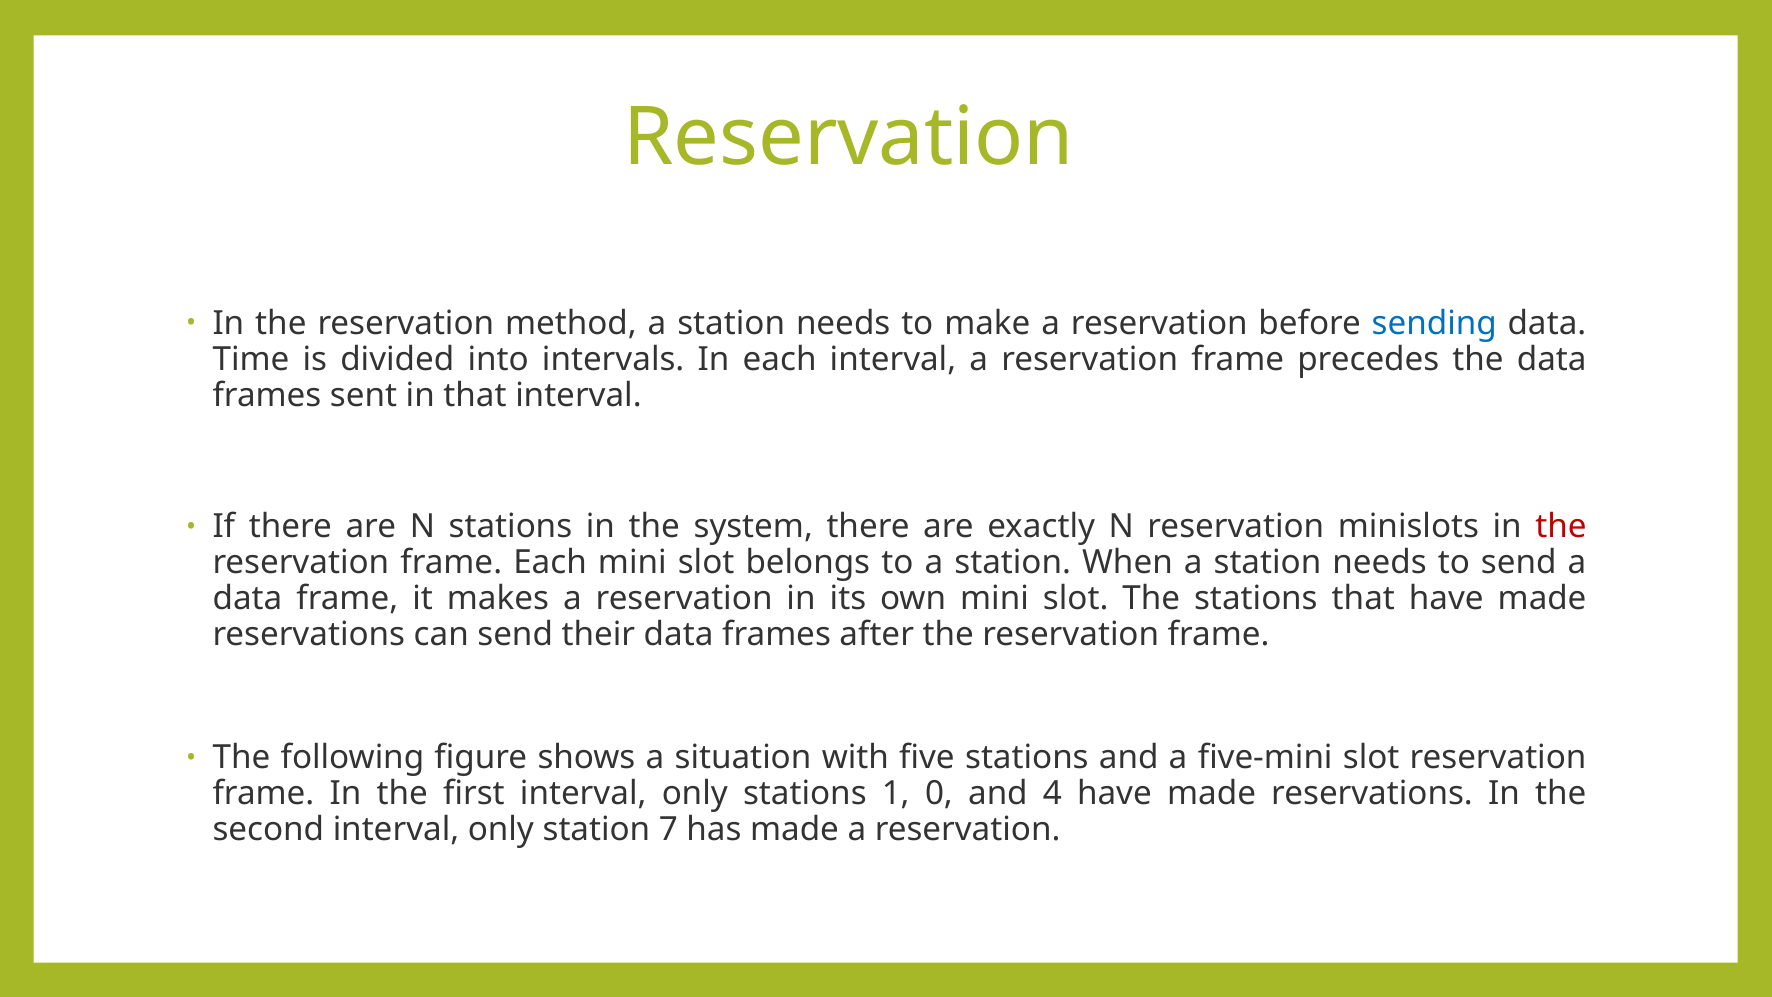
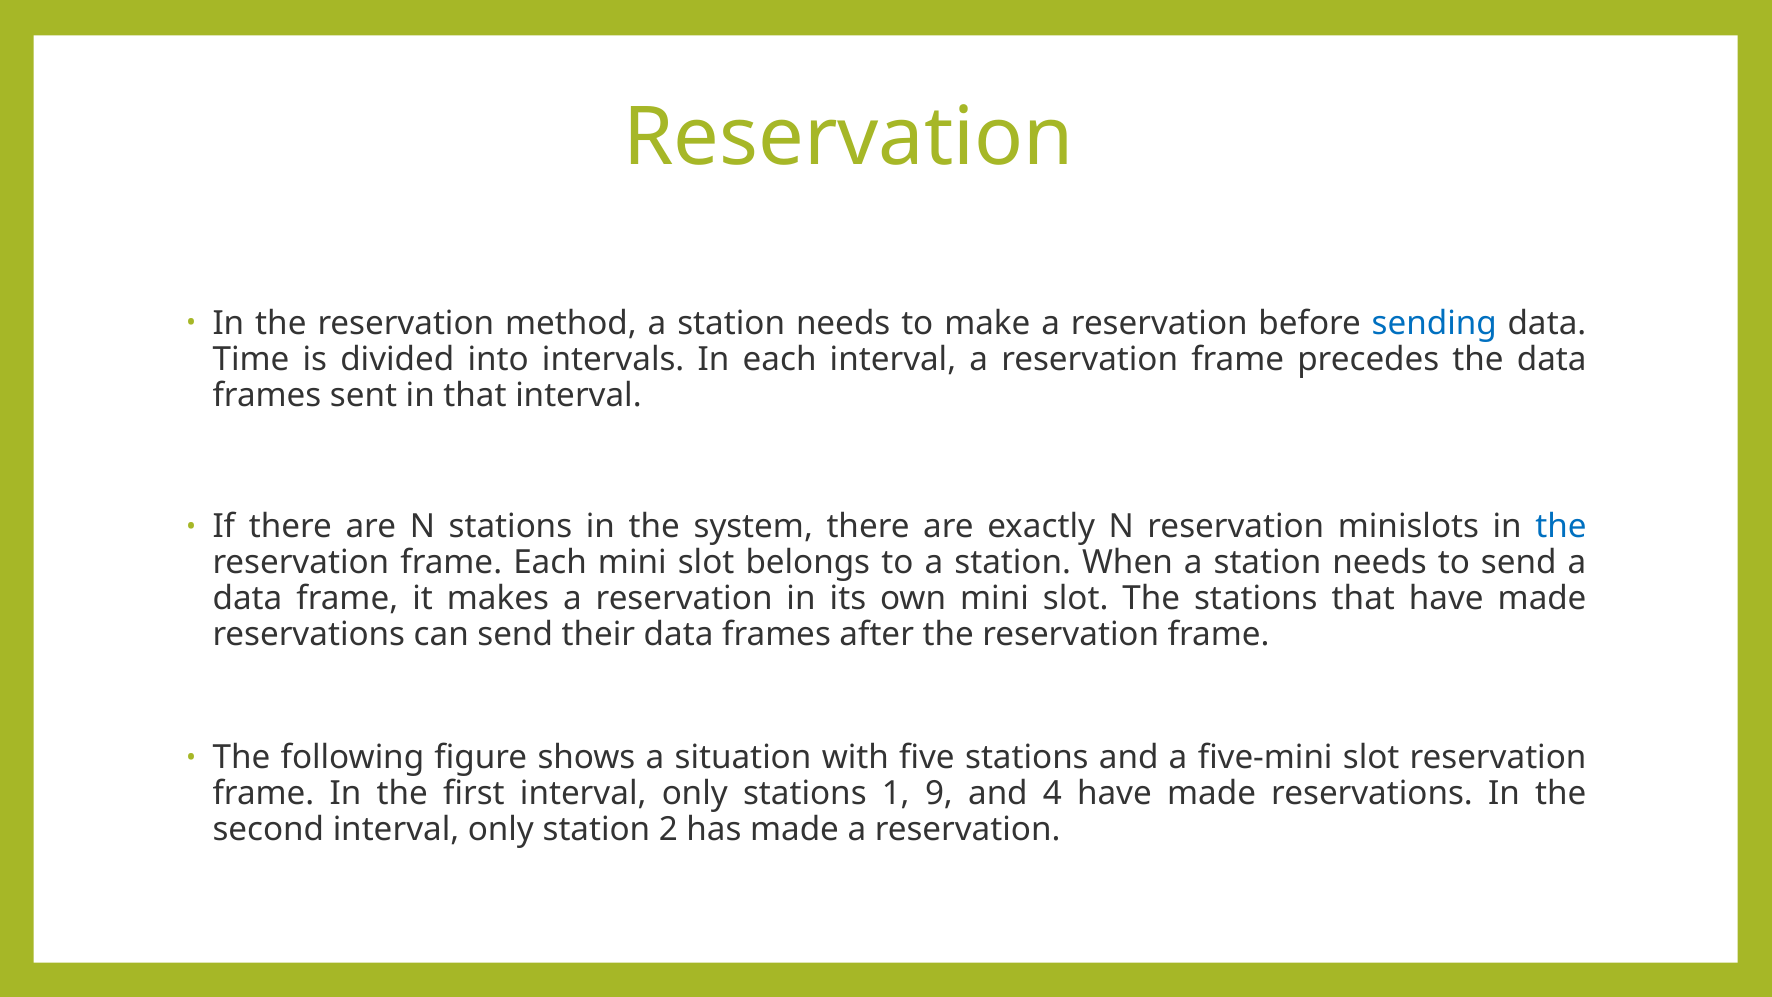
the colour: red -> blue (1561, 527)
0: 0 -> 9 (939, 794)
7: 7 -> 2 (668, 829)
